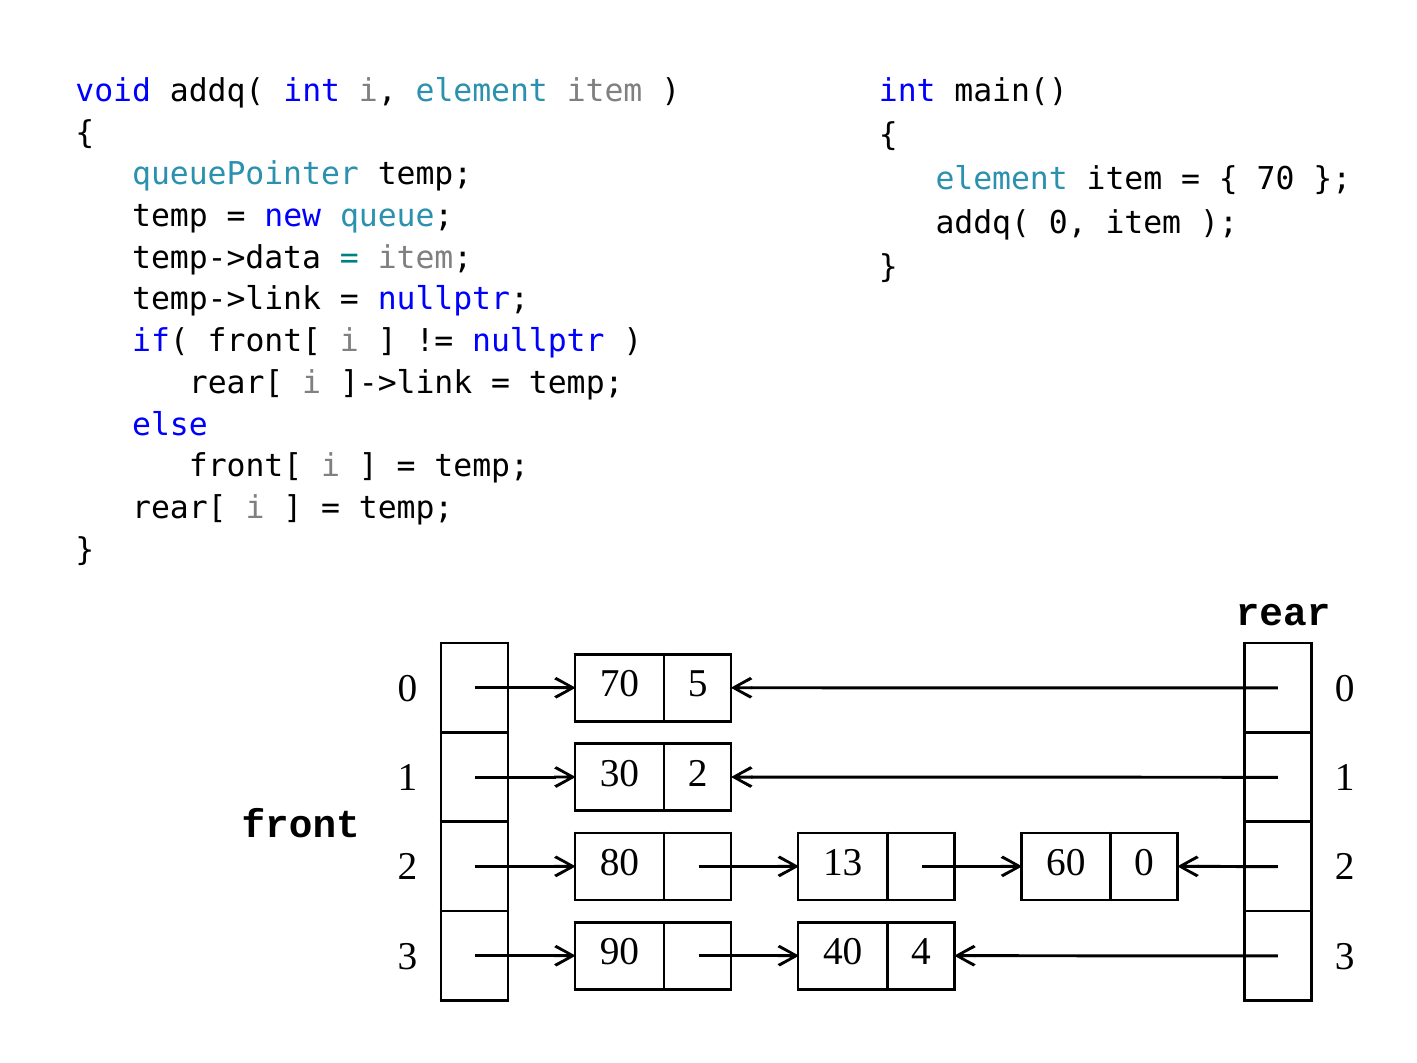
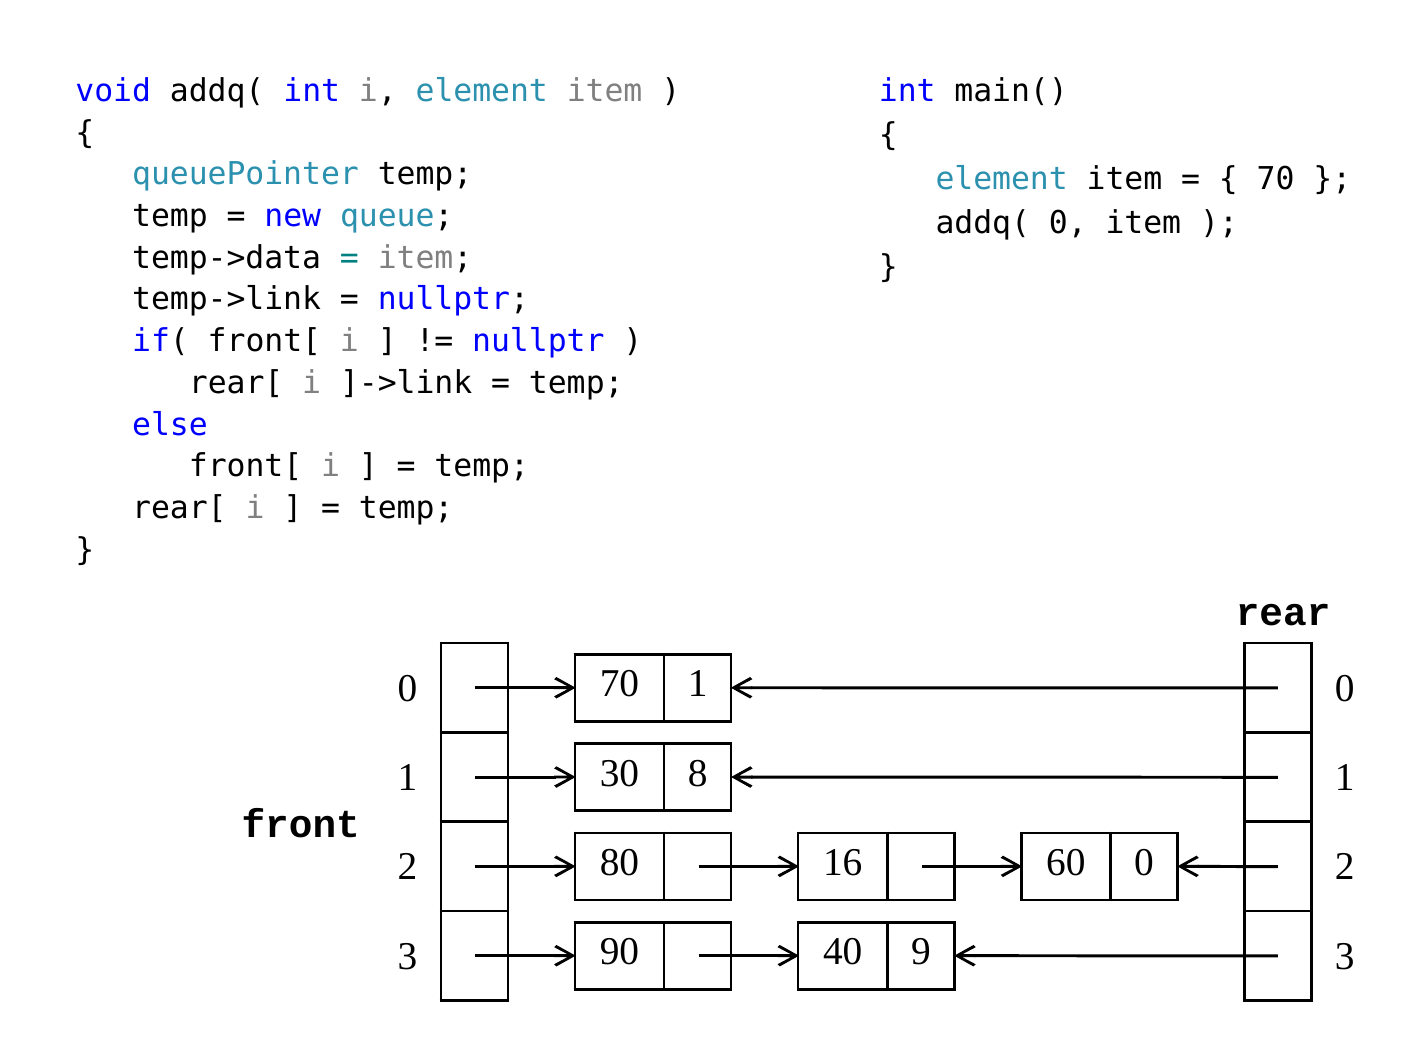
70 5: 5 -> 1 (698, 684)
30 2: 2 -> 8 (698, 773)
13: 13 -> 16 (843, 862)
4: 4 -> 9 (921, 952)
